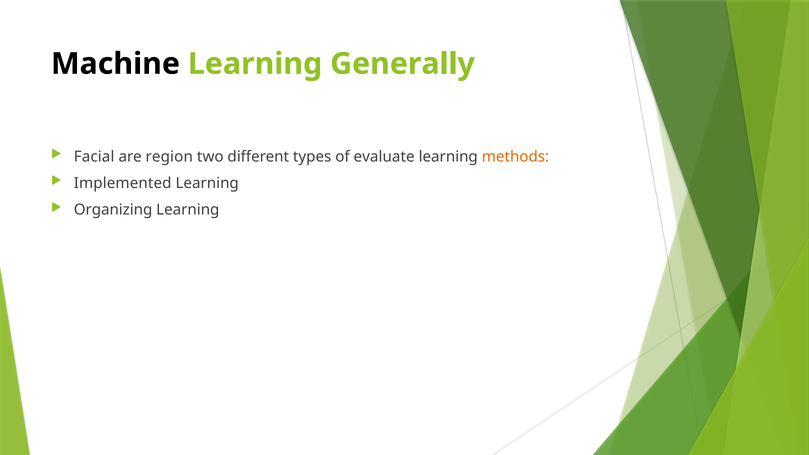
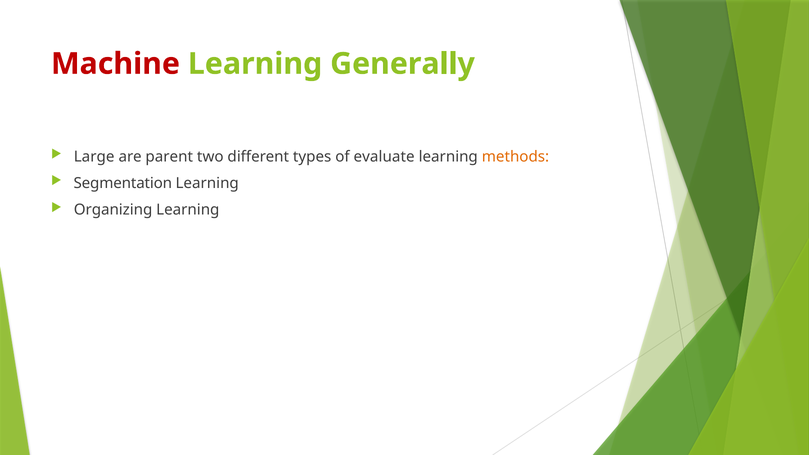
Machine colour: black -> red (115, 64)
Facial: Facial -> Large (94, 157)
region: region -> parent (169, 157)
Implemented: Implemented -> Segmentation (123, 183)
